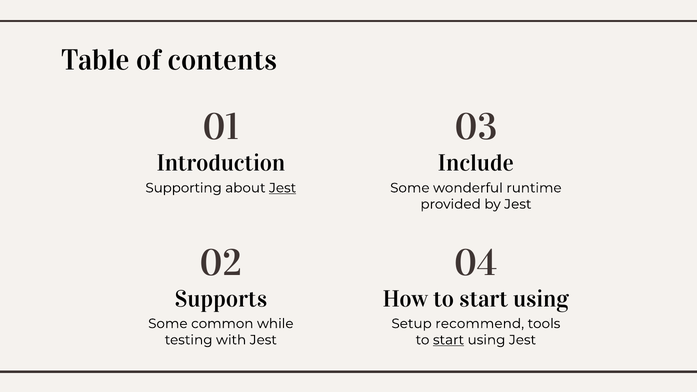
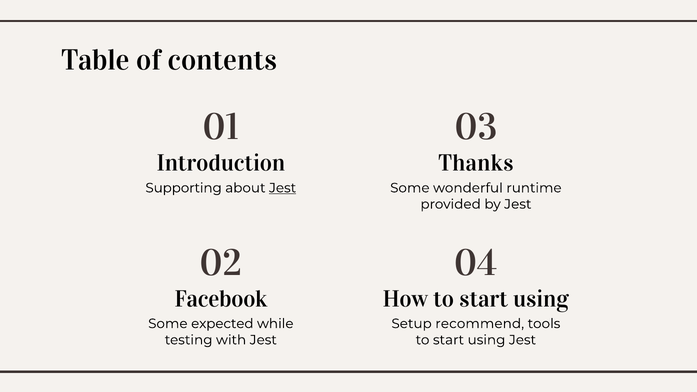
Include: Include -> Thanks (476, 163)
Supports: Supports -> Facebook (221, 299)
common: common -> expected (222, 324)
start underline: present -> none (449, 340)
